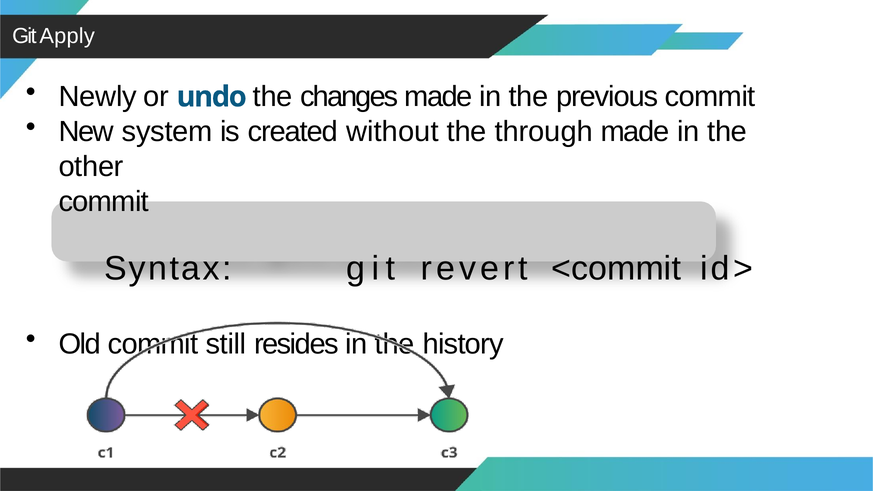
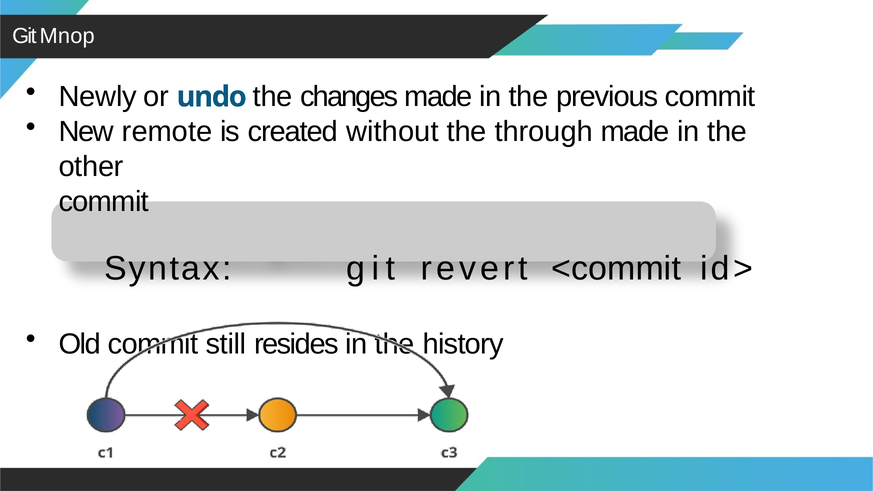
Apply: Apply -> Mnop (67, 36)
system: system -> remote (167, 132)
